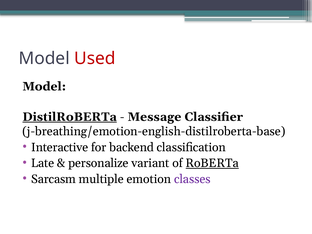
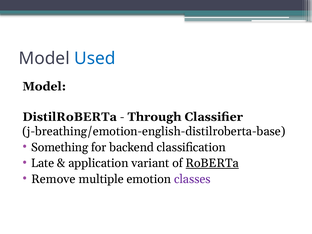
Used colour: red -> blue (95, 58)
DistilRoBERTa underline: present -> none (70, 117)
Message: Message -> Through (155, 117)
Interactive: Interactive -> Something (60, 147)
personalize: personalize -> application (98, 163)
Sarcasm: Sarcasm -> Remove (53, 179)
